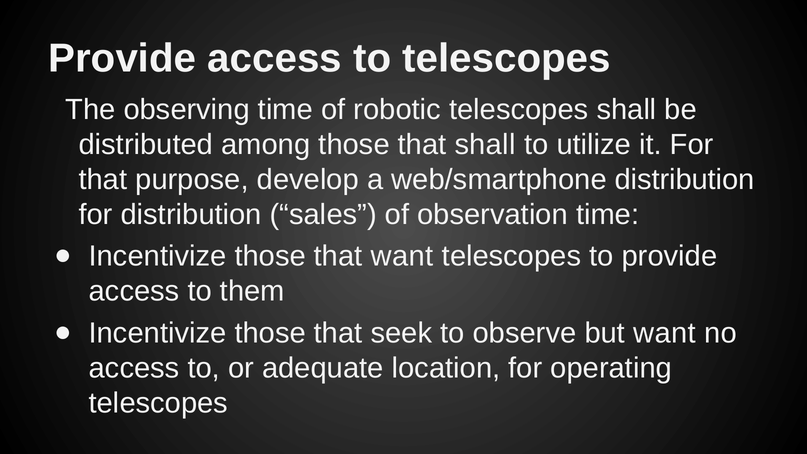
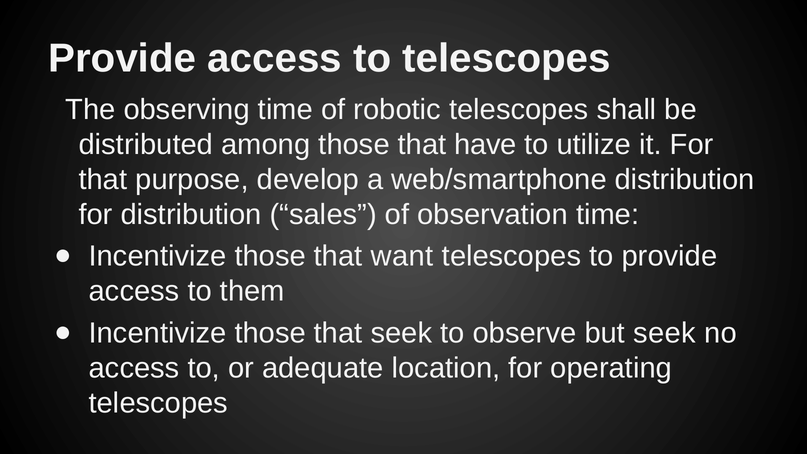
that shall: shall -> have (485, 145)
but want: want -> seek (665, 333)
